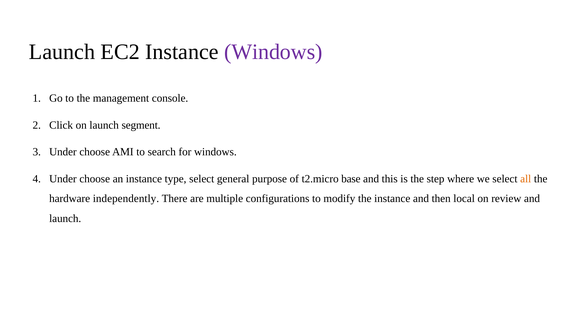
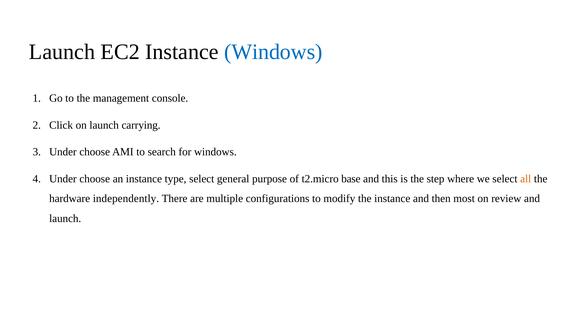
Windows colour: purple -> blue (273, 52)
segment: segment -> carrying (141, 125)
local: local -> most (464, 198)
